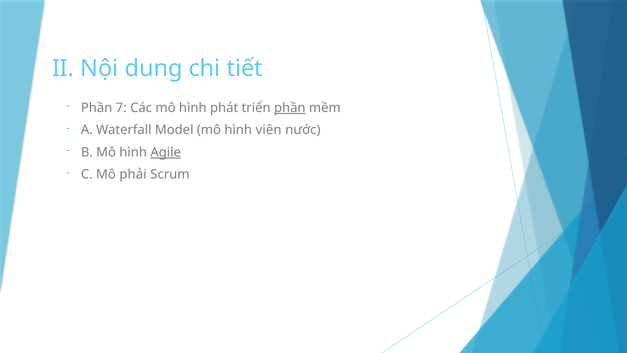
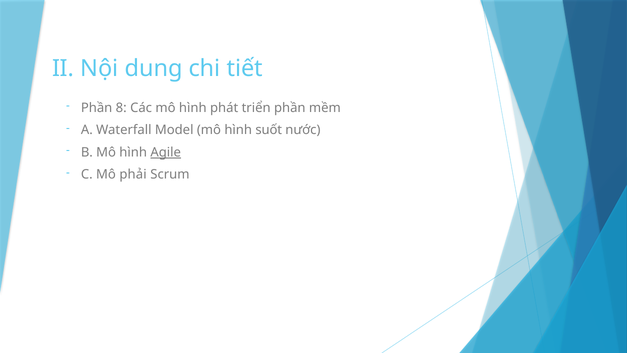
7: 7 -> 8 (121, 108)
phần underline: present -> none (290, 108)
viên: viên -> suốt (269, 130)
